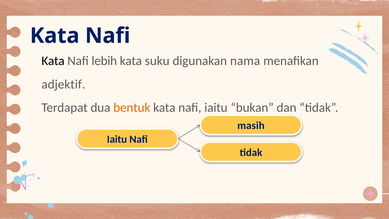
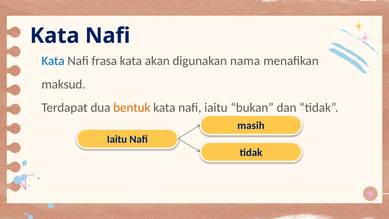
Kata colour: black -> blue (53, 61)
lebih: lebih -> frasa (104, 61)
suku: suku -> akan (157, 61)
adjektif: adjektif -> maksud (63, 84)
